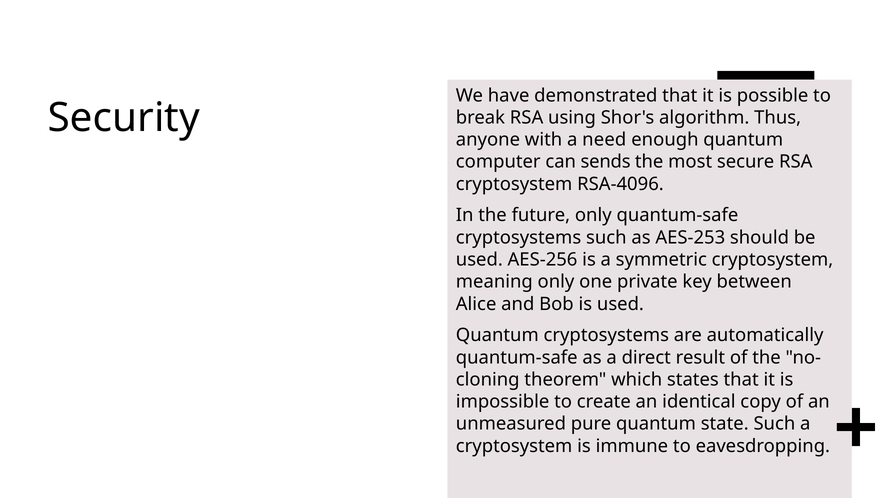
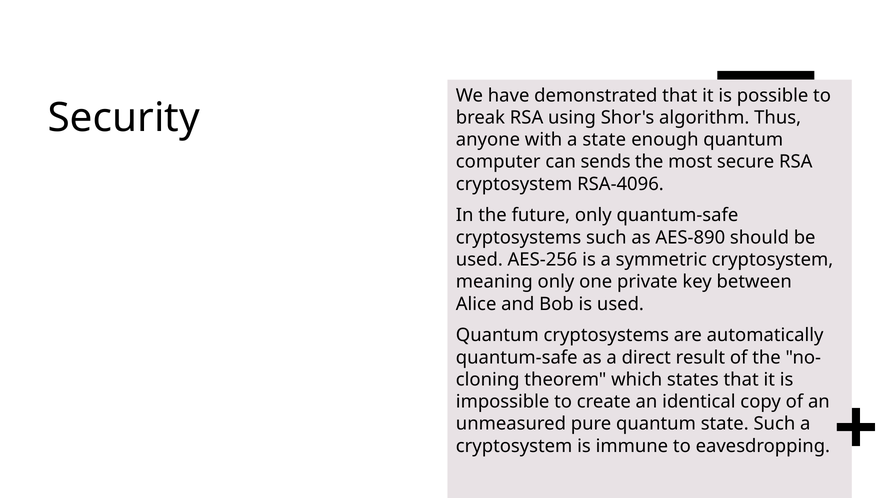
a need: need -> state (604, 140)
AES-253: AES-253 -> AES-890 (690, 237)
